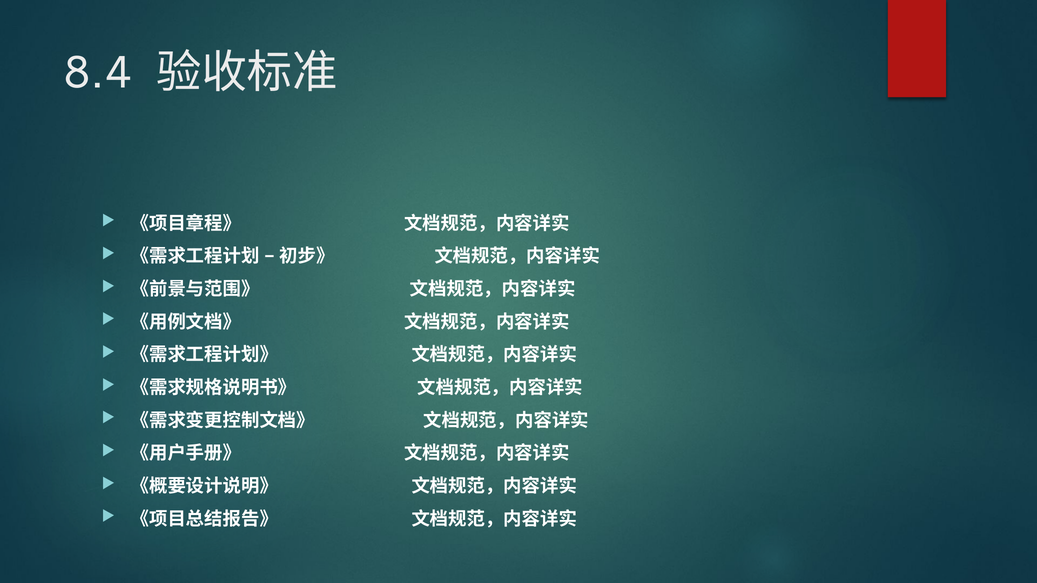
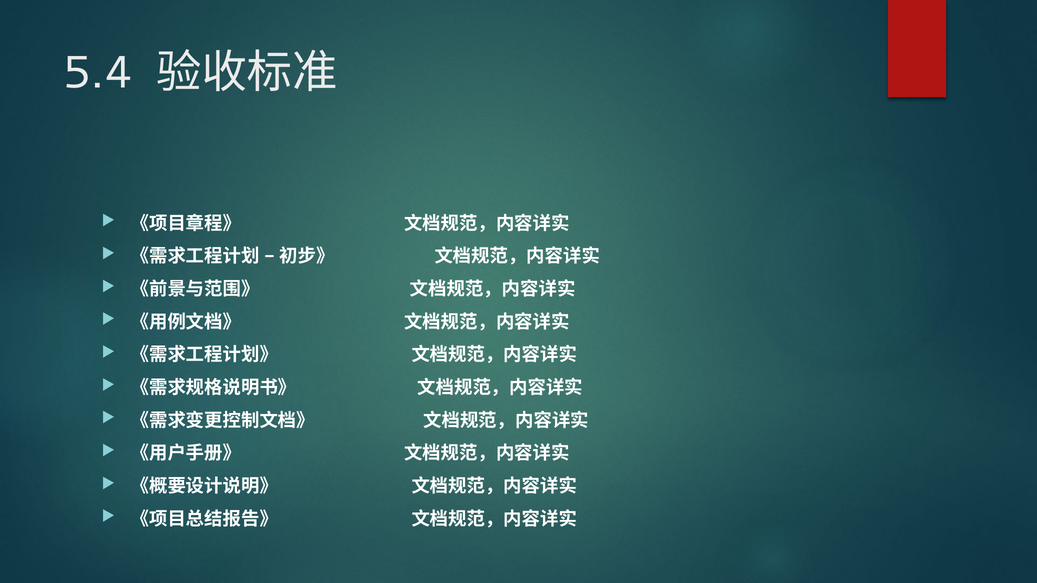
8.4: 8.4 -> 5.4 (98, 73)
